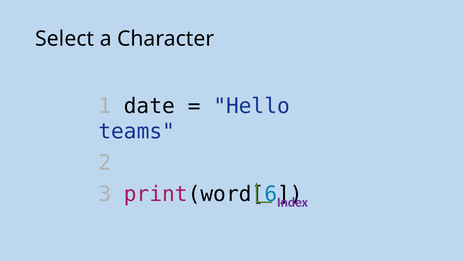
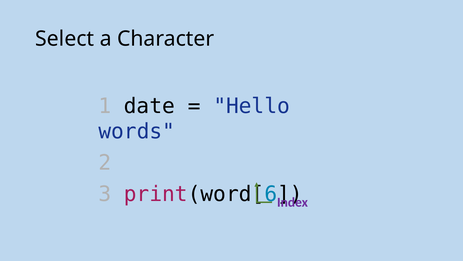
teams: teams -> words (137, 131)
